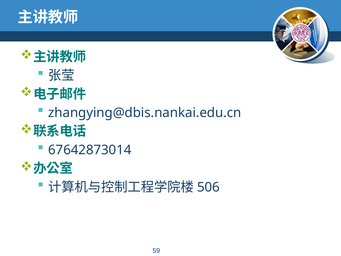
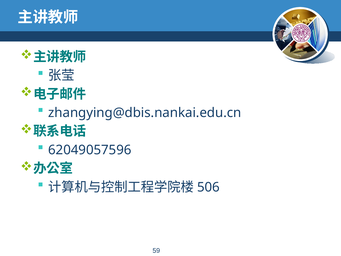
67642873014: 67642873014 -> 62049057596 (90, 150)
